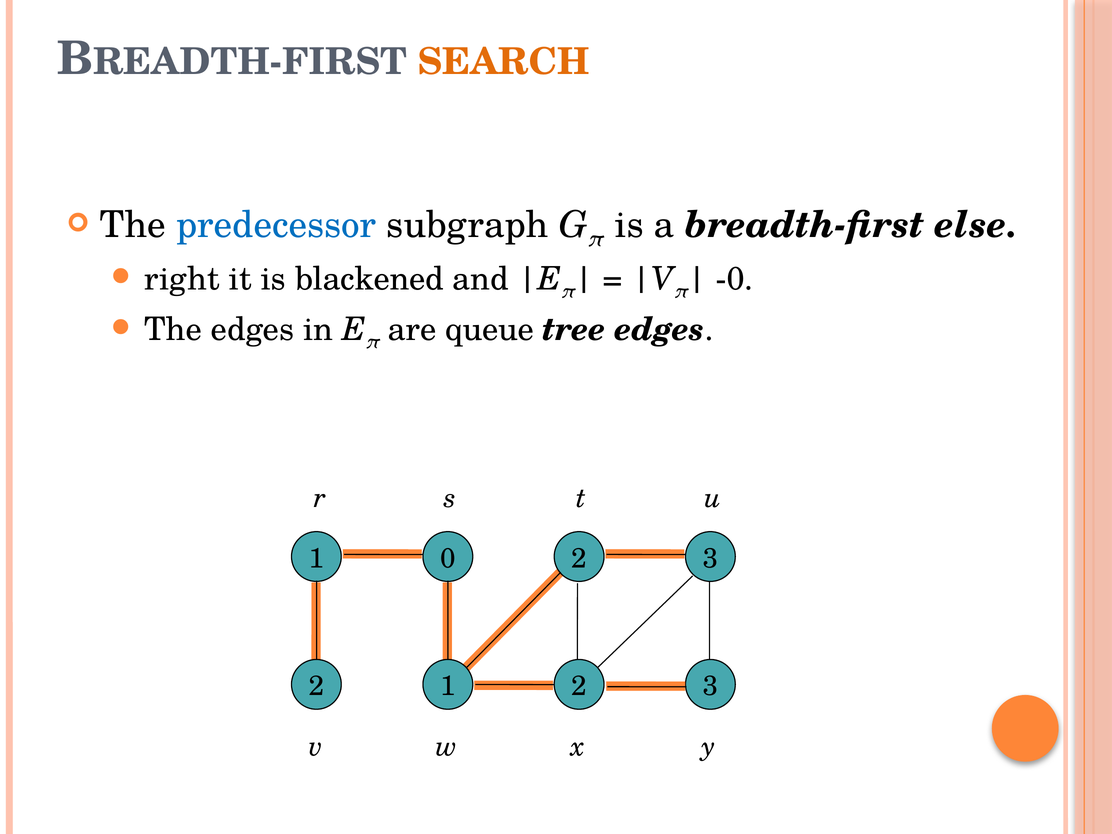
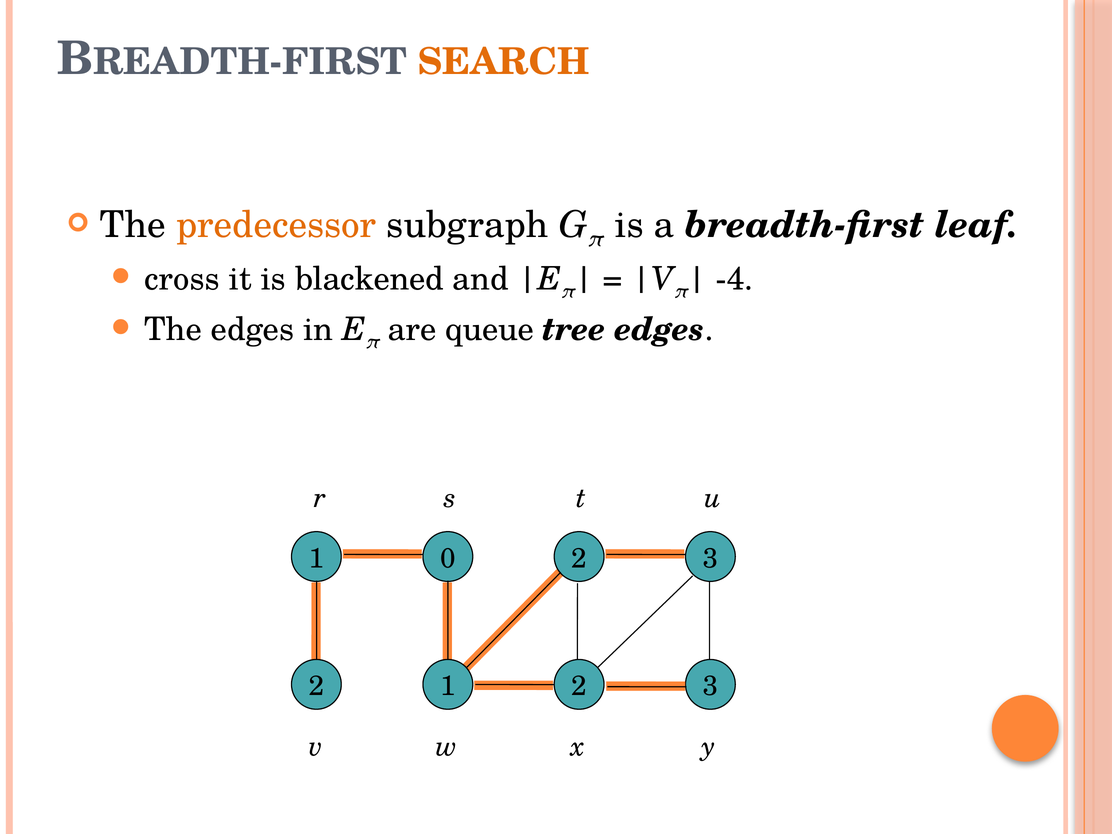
predecessor colour: blue -> orange (276, 225)
else: else -> leaf (977, 225)
right: right -> cross (182, 279)
-0: -0 -> -4 (735, 279)
